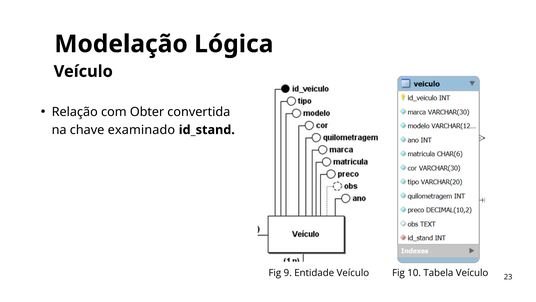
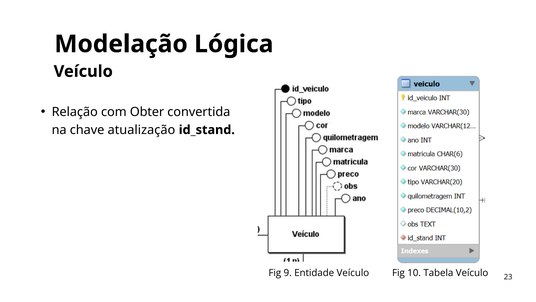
examinado: examinado -> atualização (141, 130)
